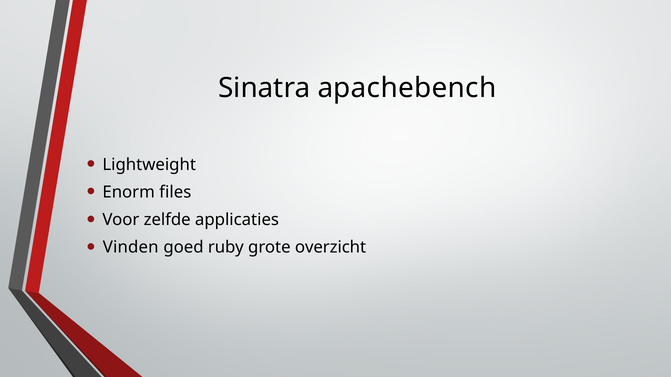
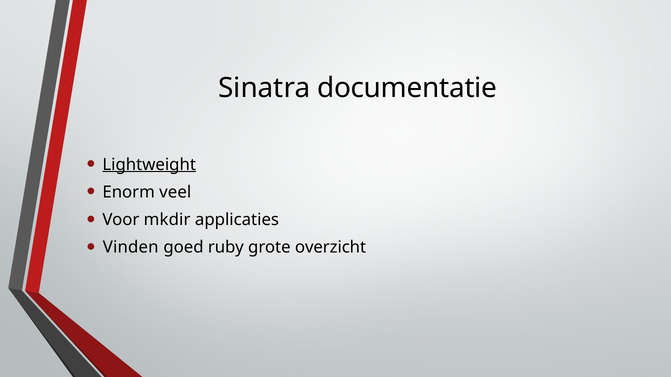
apachebench: apachebench -> documentatie (407, 88)
Lightweight underline: none -> present (149, 165)
files: files -> veel (175, 192)
zelfde: zelfde -> mkdir (167, 220)
